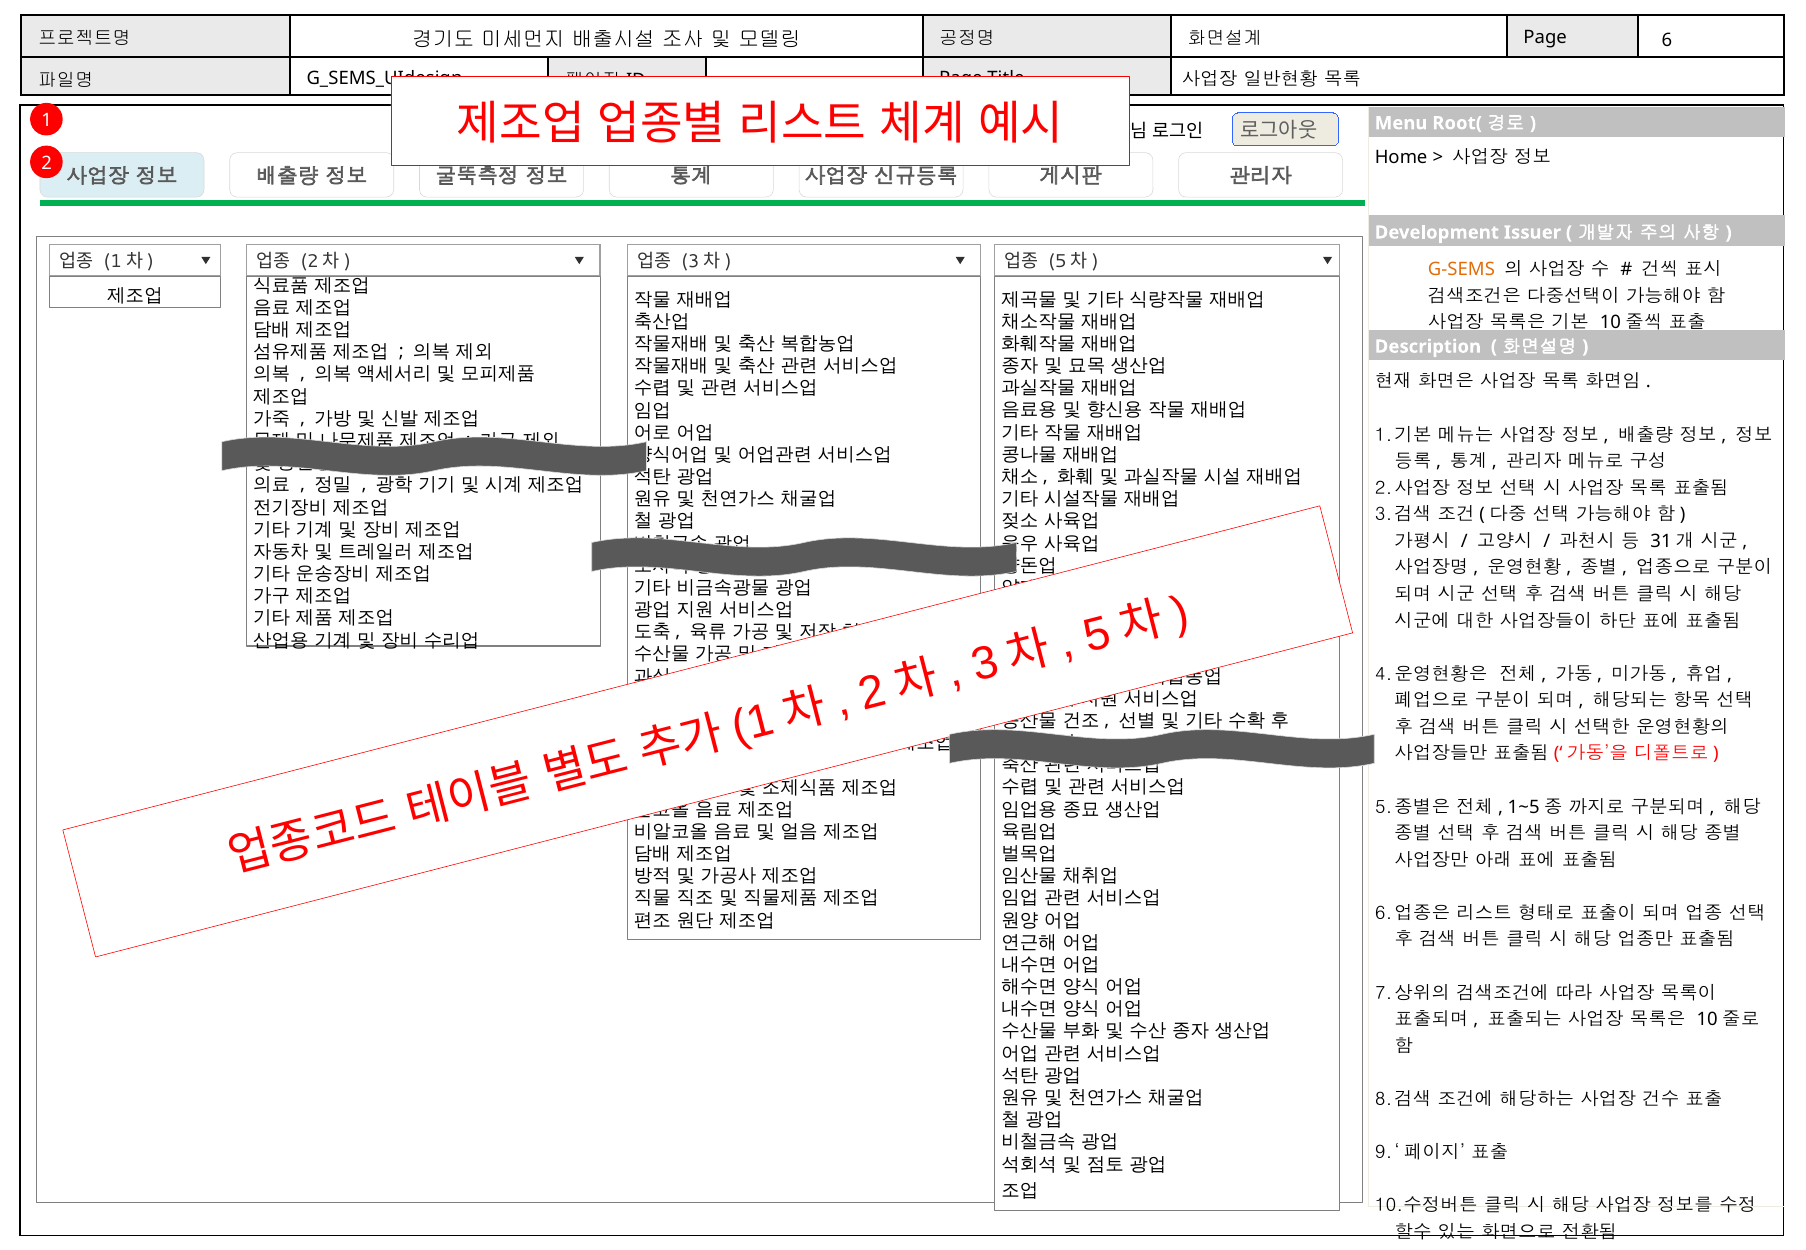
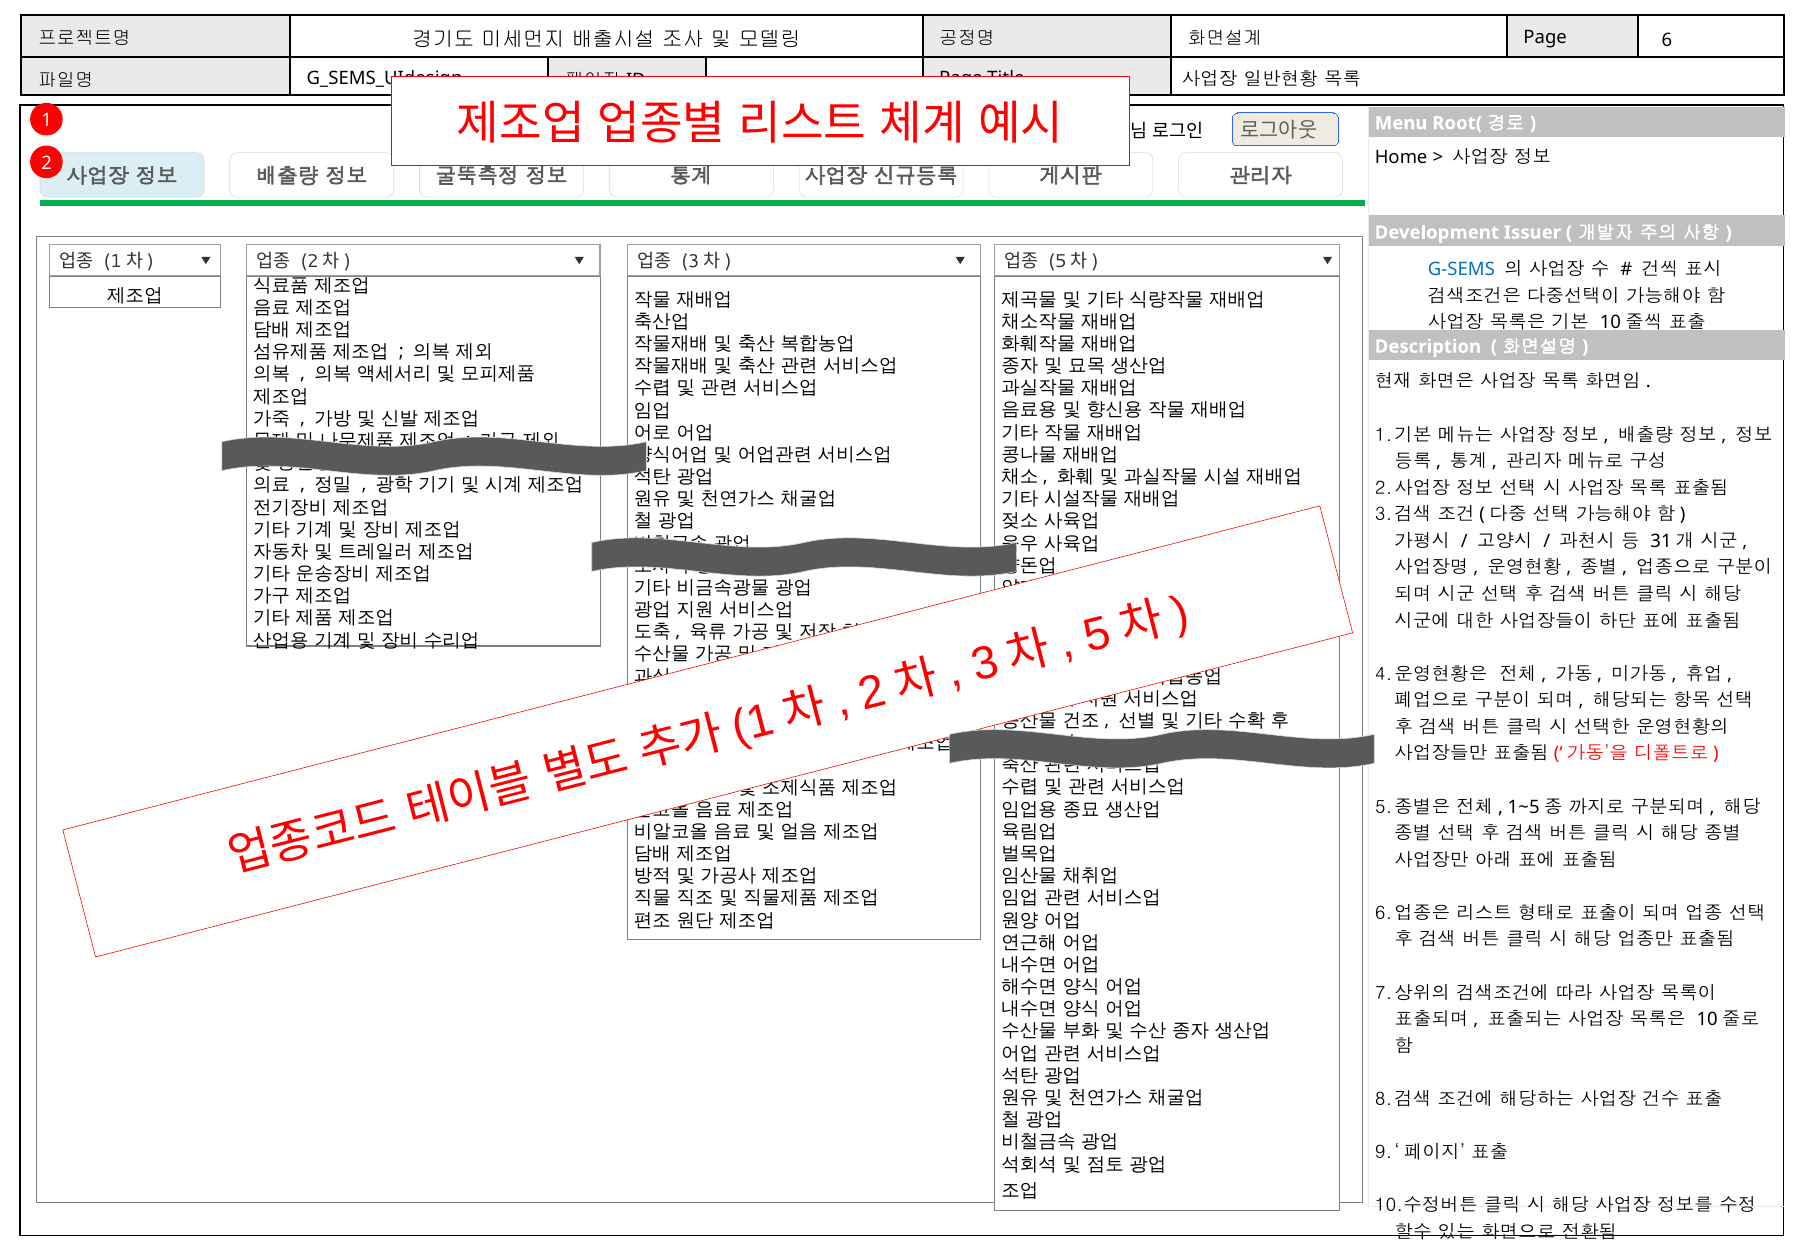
G-SEMS colour: orange -> blue (1461, 270)
